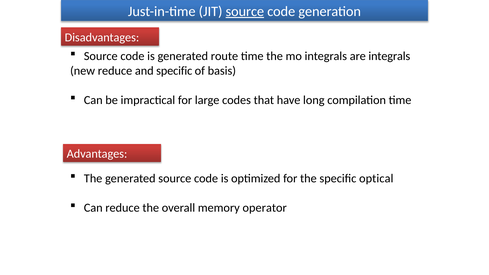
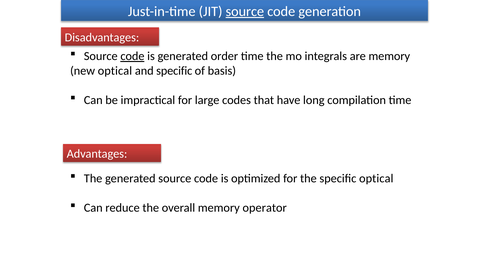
code underline: none -> present (132, 56)
route: route -> order (224, 56)
are integrals: integrals -> memory (389, 56)
new reduce: reduce -> optical (115, 71)
